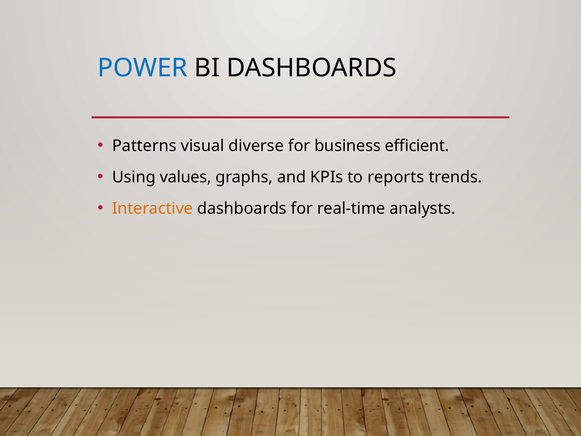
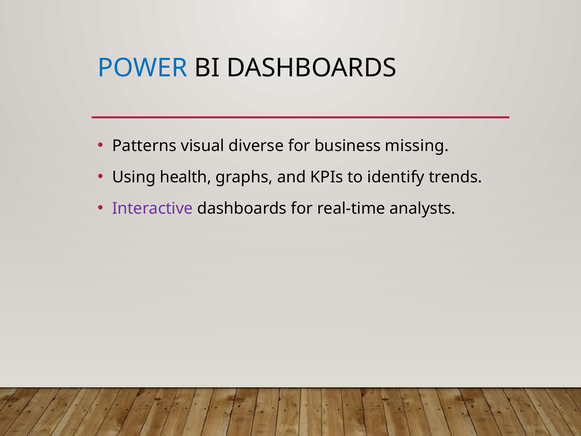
efficient: efficient -> missing (417, 146)
values: values -> health (186, 177)
reports: reports -> identify (396, 177)
Interactive colour: orange -> purple (153, 208)
